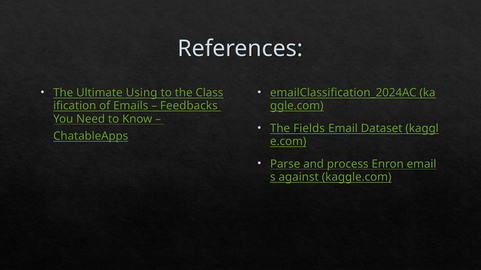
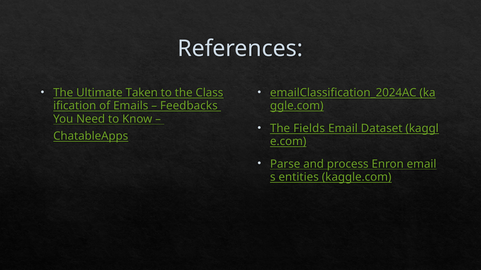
Using: Using -> Taken (142, 93)
against: against -> entities (299, 177)
